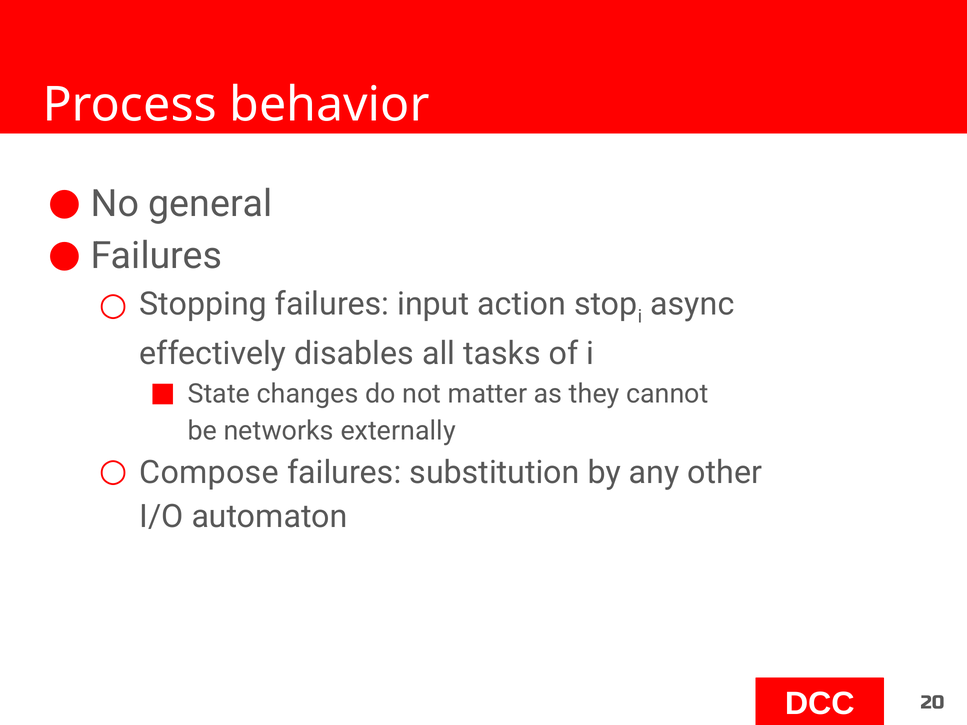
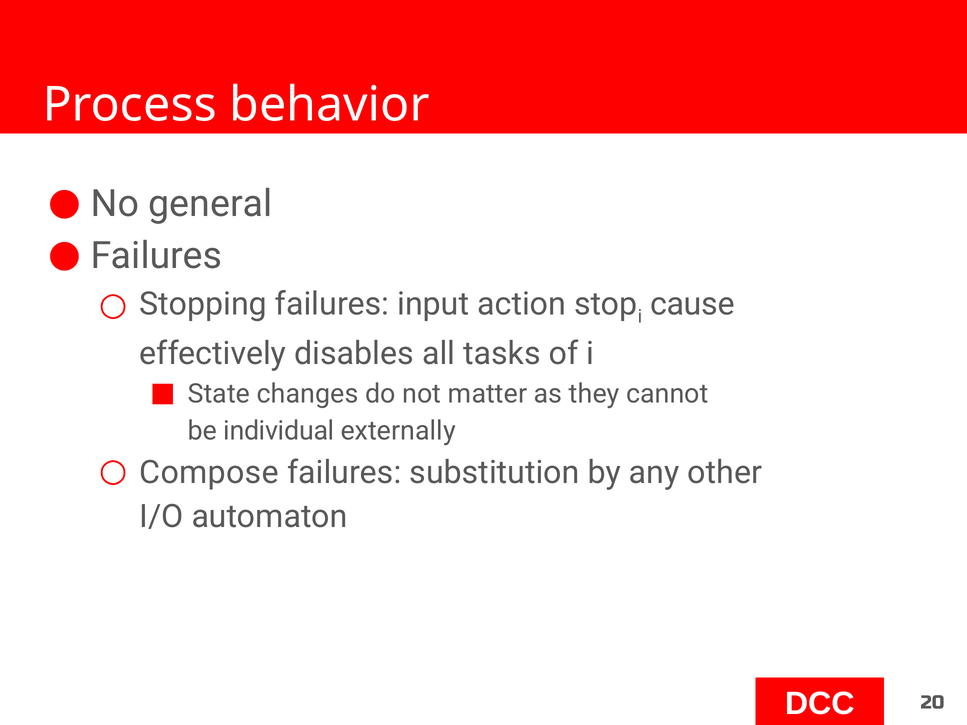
async: async -> cause (692, 304)
networks: networks -> individual (279, 431)
